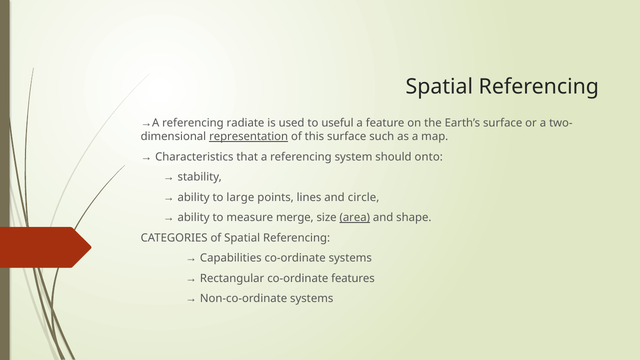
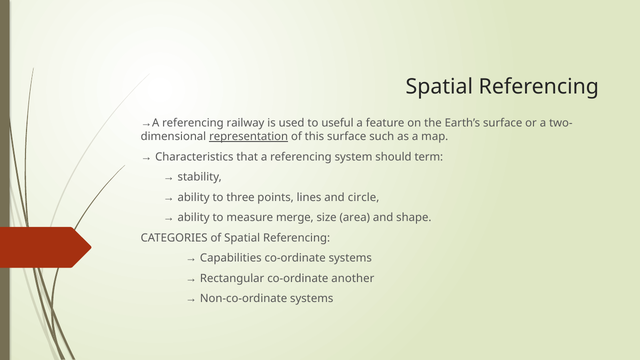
radiate: radiate -> railway (245, 123)
onto: onto -> term (429, 157)
large: large -> three (240, 197)
area underline: present -> none (355, 218)
features: features -> another (353, 278)
